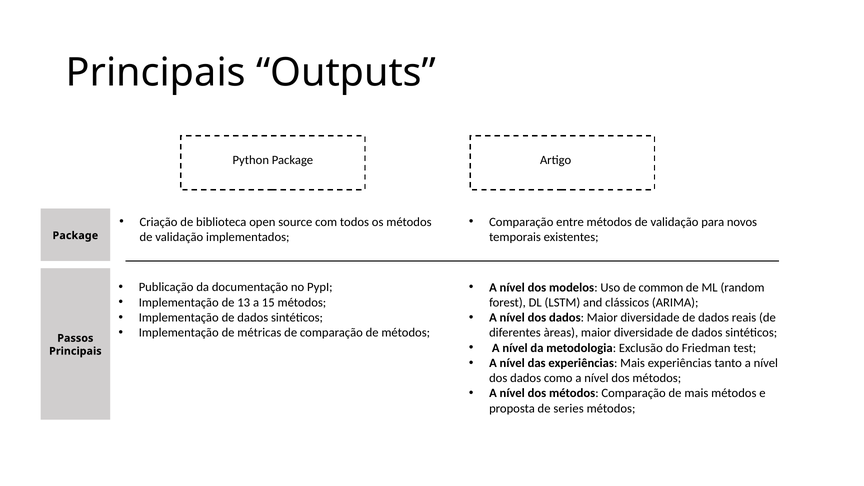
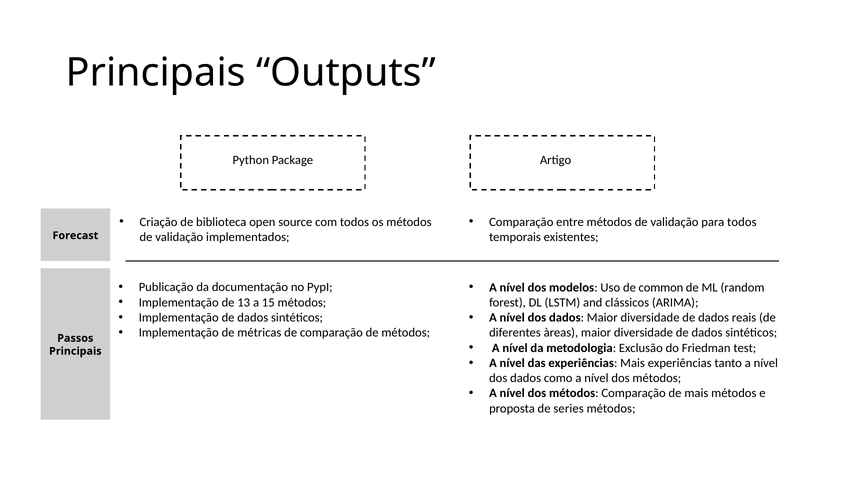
para novos: novos -> todos (742, 222)
Package: Package -> Forecast (75, 236)
